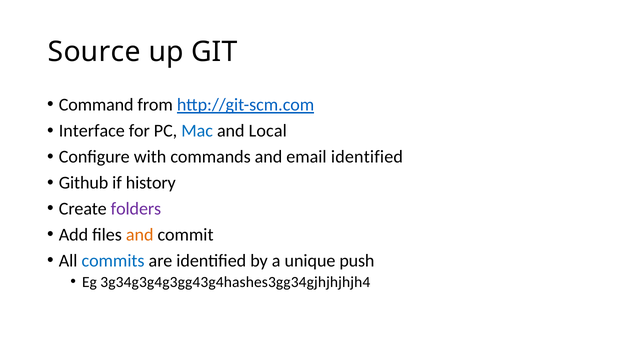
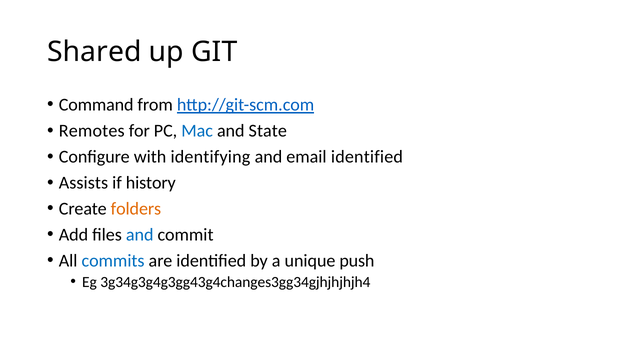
Source: Source -> Shared (94, 52)
Interface: Interface -> Remotes (92, 131)
Local: Local -> State (268, 131)
commands: commands -> identifying (210, 157)
Github: Github -> Assists (83, 183)
folders colour: purple -> orange (136, 209)
and colour: orange -> blue (140, 235)
3g34g3g4g3gg43g4hashes3gg34gjhjhjhjh4: 3g34g3g4g3gg43g4hashes3gg34gjhjhjhjh4 -> 3g34g3g4g3gg43g4changes3gg34gjhjhjhjh4 (235, 282)
